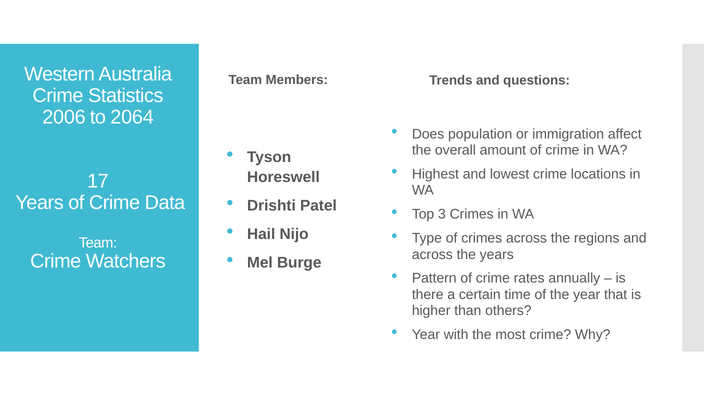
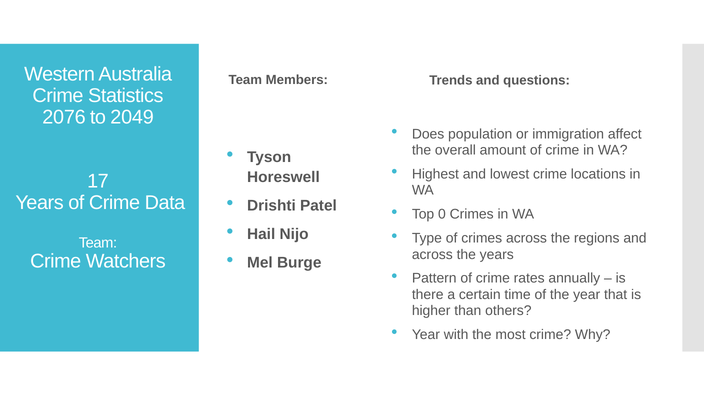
2006: 2006 -> 2076 (64, 117)
2064: 2064 -> 2049 (132, 117)
3: 3 -> 0 (442, 214)
